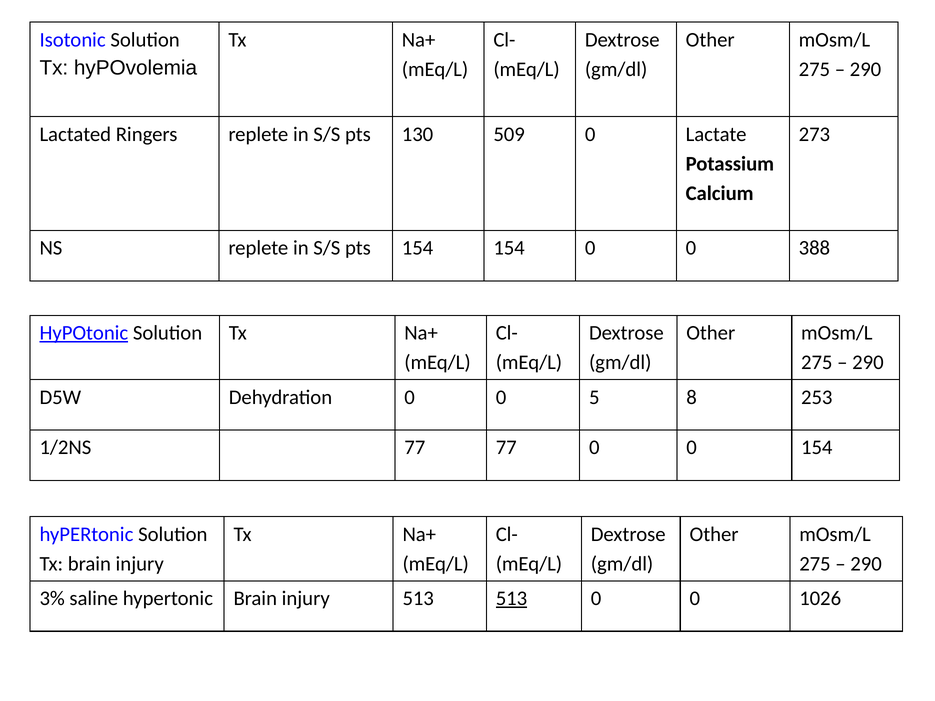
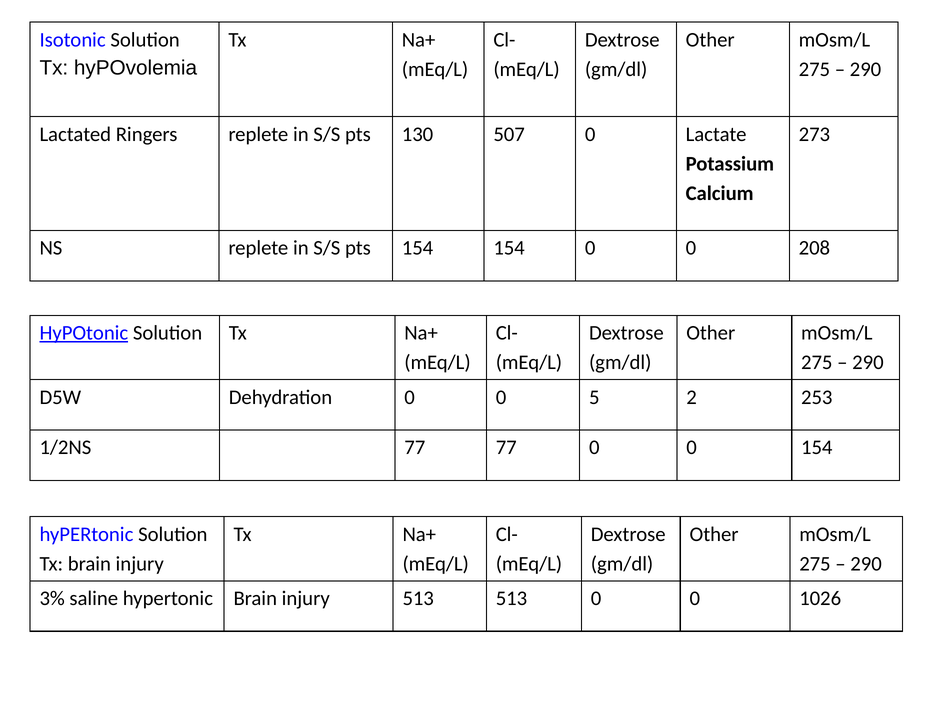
509: 509 -> 507 (509, 134)
388: 388 -> 208 (814, 248)
8: 8 -> 2 (692, 397)
513 underline: present -> none (511, 599)
